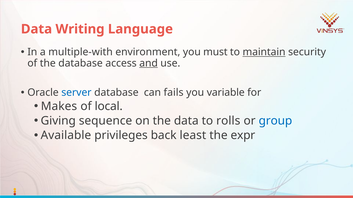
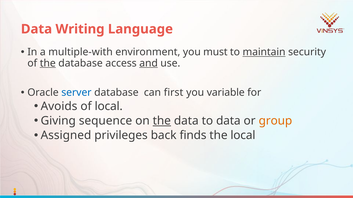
the underline: none -> present (48, 63)
fails: fails -> first (174, 93)
Makes: Makes -> Avoids (59, 107)
the underline: none -> present (162, 121)
to rolls: rolls -> data (228, 121)
group colour: blue -> orange (275, 121)
Available: Available -> Assigned (66, 136)
least: least -> finds (193, 136)
the expr: expr -> local (243, 136)
